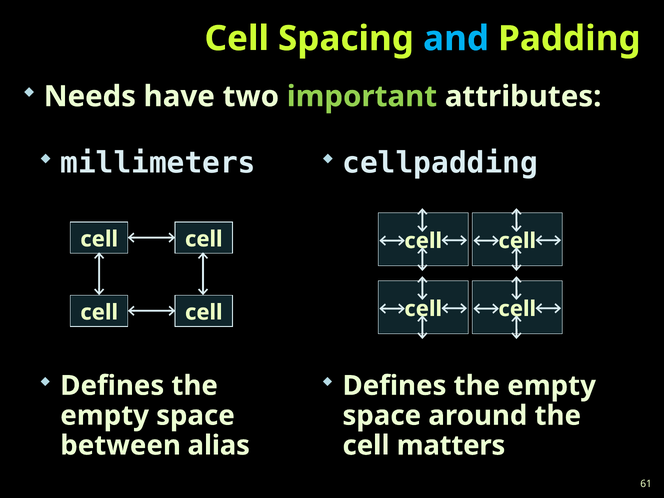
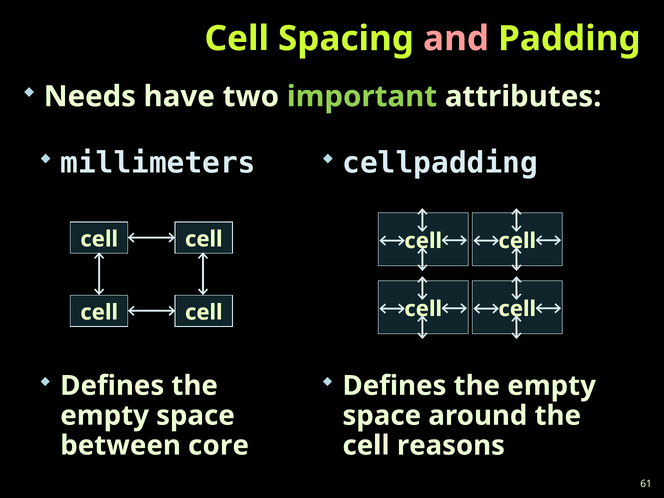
and colour: light blue -> pink (456, 39)
alias: alias -> core (218, 445)
matters: matters -> reasons (451, 446)
